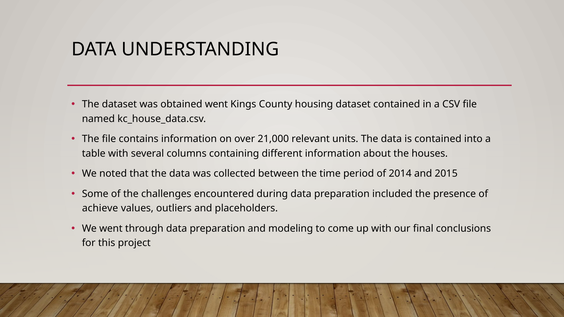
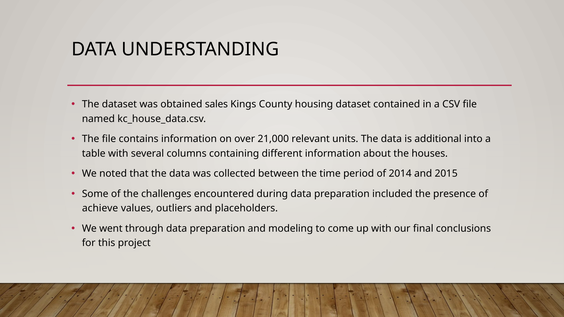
obtained went: went -> sales (216, 104)
is contained: contained -> additional (438, 139)
